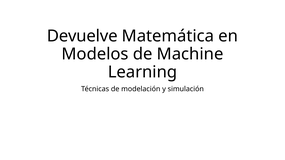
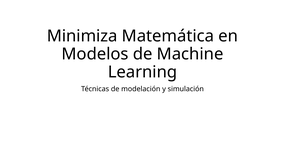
Devuelve: Devuelve -> Minimiza (82, 36)
